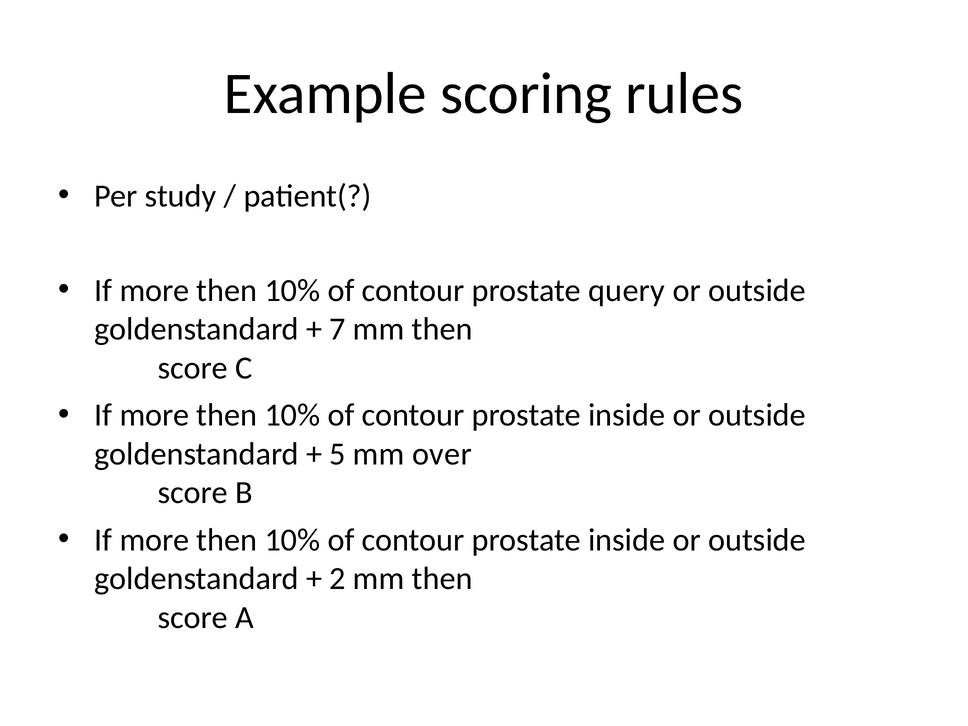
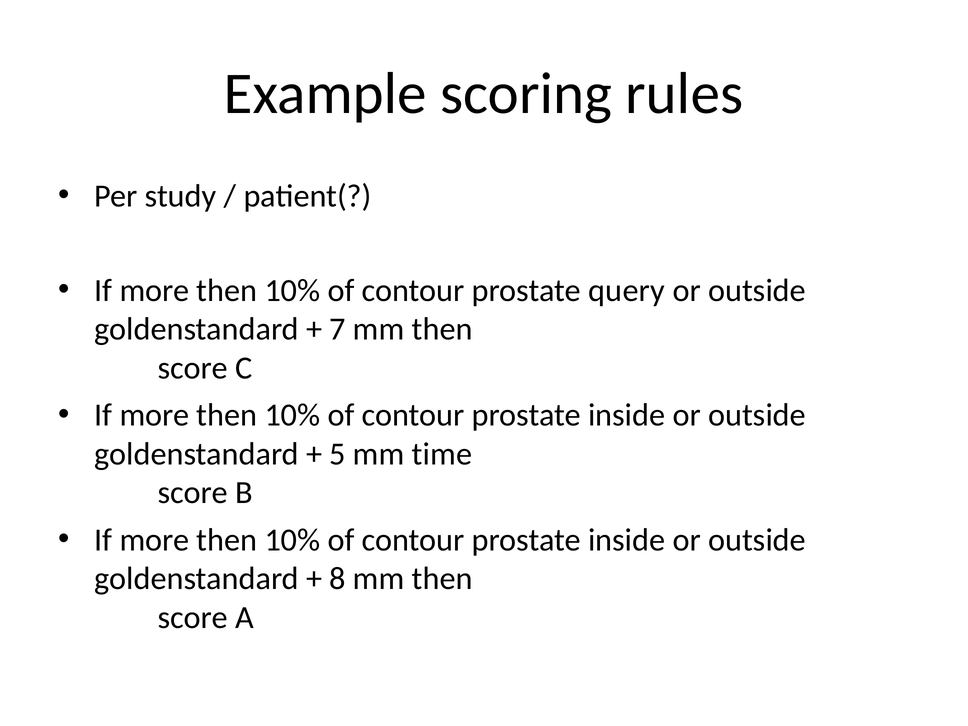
over: over -> time (442, 454)
2: 2 -> 8 (338, 579)
